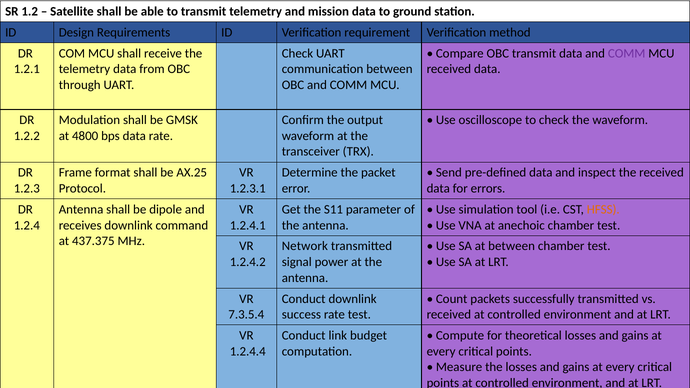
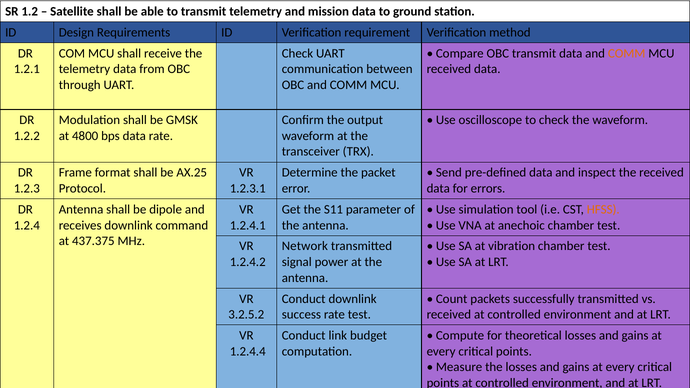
COMM colour: purple -> orange (627, 53)
at between: between -> vibration (512, 246)
7.3.5.4: 7.3.5.4 -> 3.2.5.2 (246, 315)
